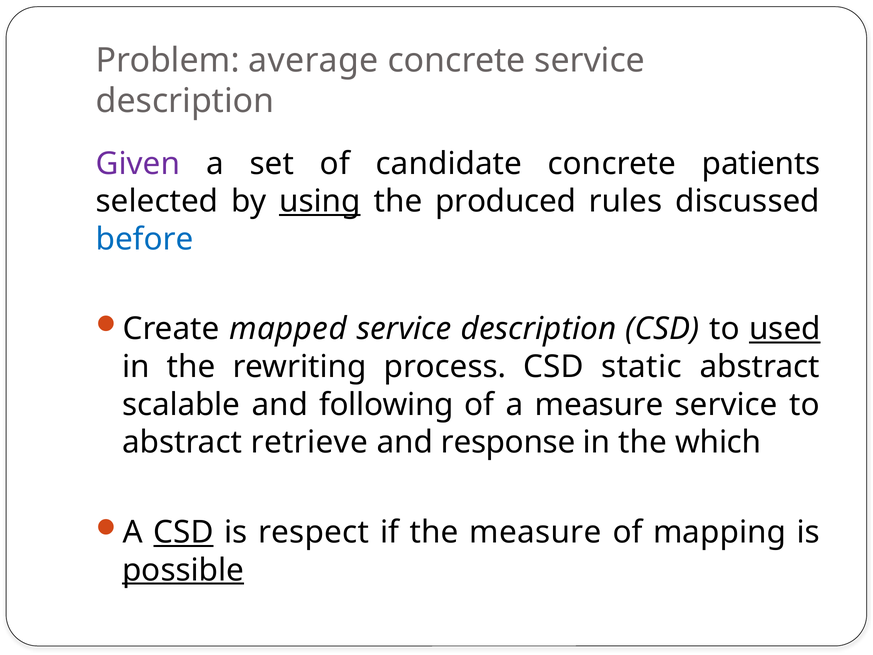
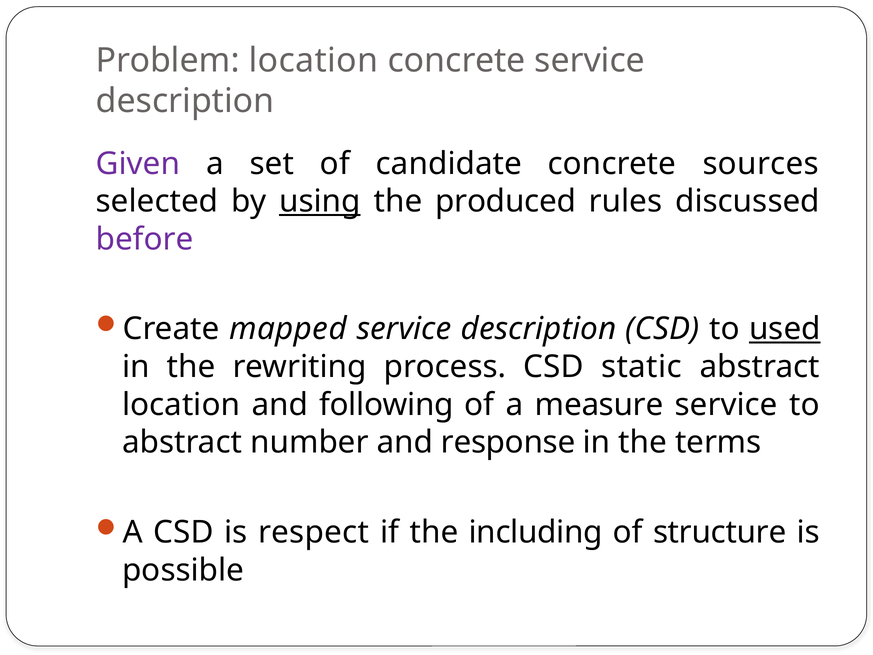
Problem average: average -> location (313, 61)
patients: patients -> sources (761, 164)
before colour: blue -> purple (145, 239)
scalable: scalable -> location (181, 405)
retrieve: retrieve -> number (309, 442)
which: which -> terms (718, 442)
CSD underline: present -> none (183, 532)
the measure: measure -> including (536, 532)
mapping: mapping -> structure (720, 532)
possible underline: present -> none (183, 570)
